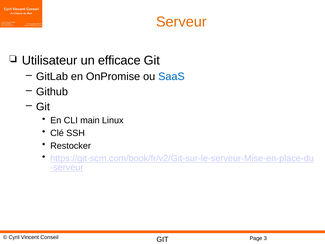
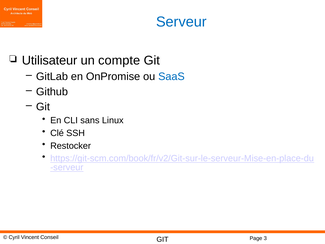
Serveur colour: orange -> blue (181, 22)
efficace: efficace -> compte (119, 60)
main: main -> sans (90, 120)
